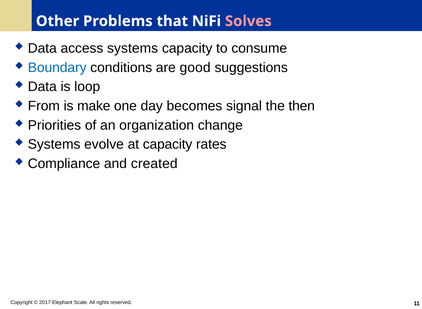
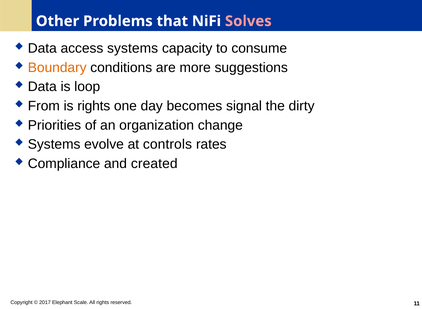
Boundary colour: blue -> orange (57, 67)
good: good -> more (195, 67)
is make: make -> rights (94, 106)
then: then -> dirty (302, 106)
at capacity: capacity -> controls (167, 144)
